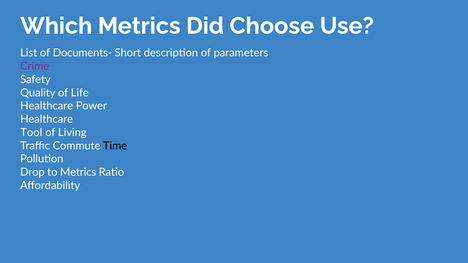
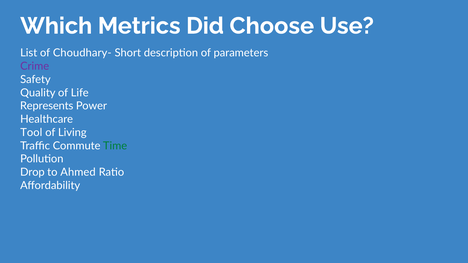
Documents-: Documents- -> Choudhary- (82, 53)
Healthcare: Healthcare -> Represents (47, 106)
Time colour: black -> green (115, 146)
to Metrics: Metrics -> Ahmed (78, 172)
